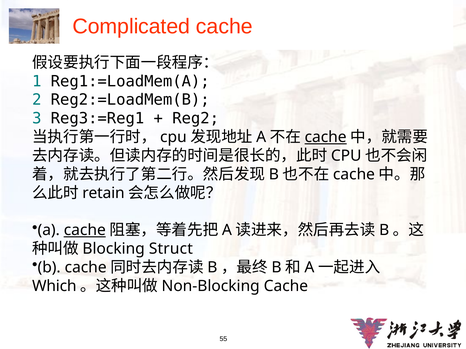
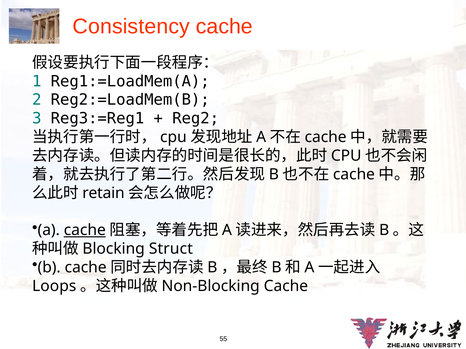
Complicated: Complicated -> Consistency (131, 26)
cache underline: present -> none (326, 137)
Which: Which -> Loops (54, 286)
